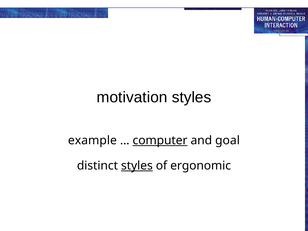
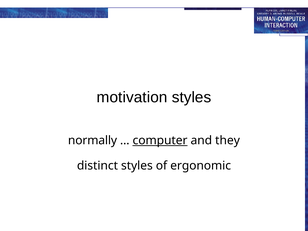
example: example -> normally (93, 140)
goal: goal -> they (228, 140)
styles underline: present -> none (137, 166)
